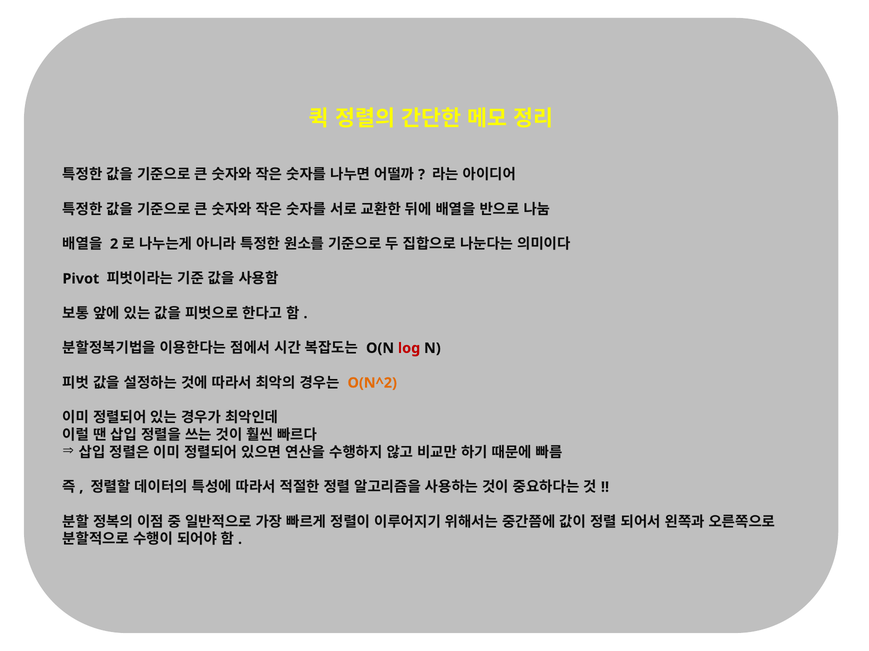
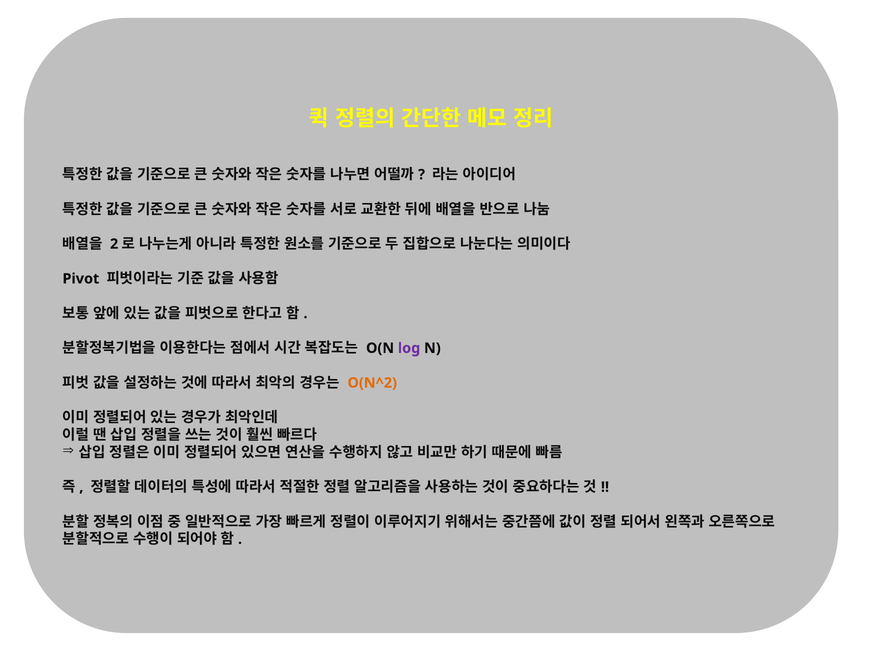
log colour: red -> purple (409, 349)
